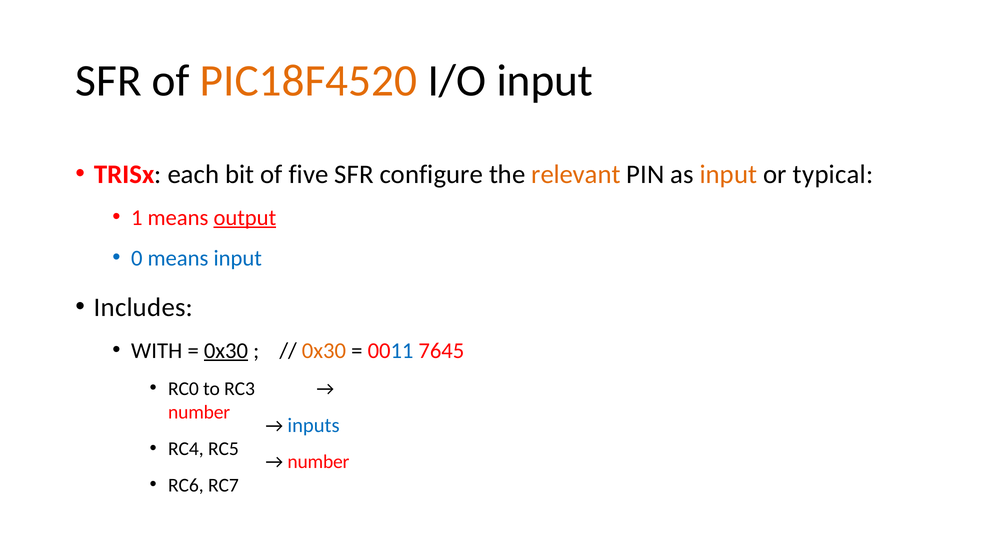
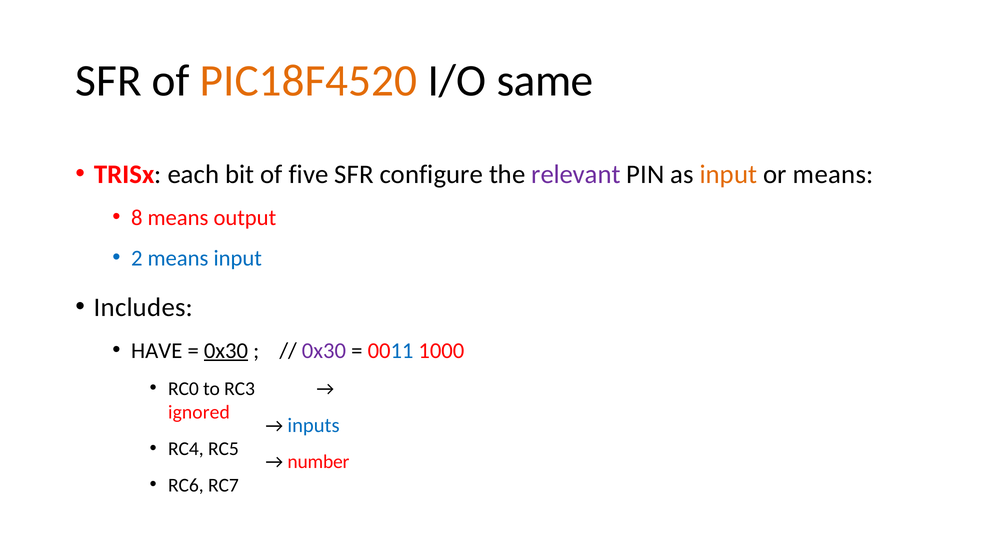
I/O input: input -> same (545, 81)
relevant colour: orange -> purple (576, 174)
or typical: typical -> means (833, 174)
1: 1 -> 8 (137, 218)
output underline: present -> none (245, 218)
0: 0 -> 2 (137, 258)
WITH: WITH -> HAVE (157, 351)
0x30 colour: orange -> purple (324, 351)
7645: 7645 -> 1000 (441, 351)
number: number -> ignored (199, 412)
